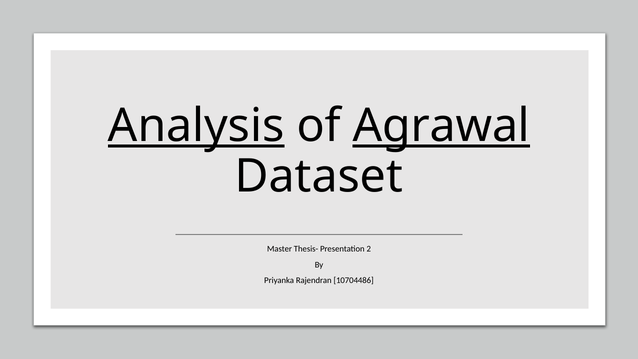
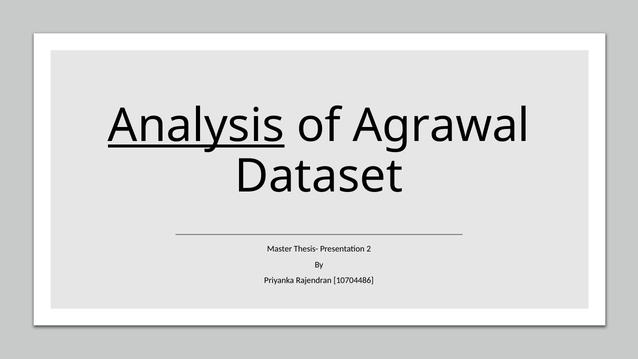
Agrawal underline: present -> none (441, 126)
